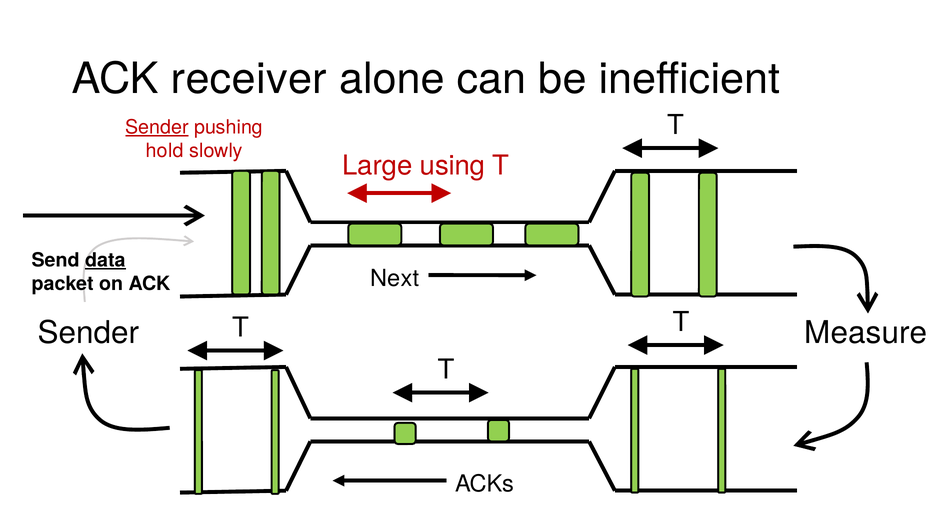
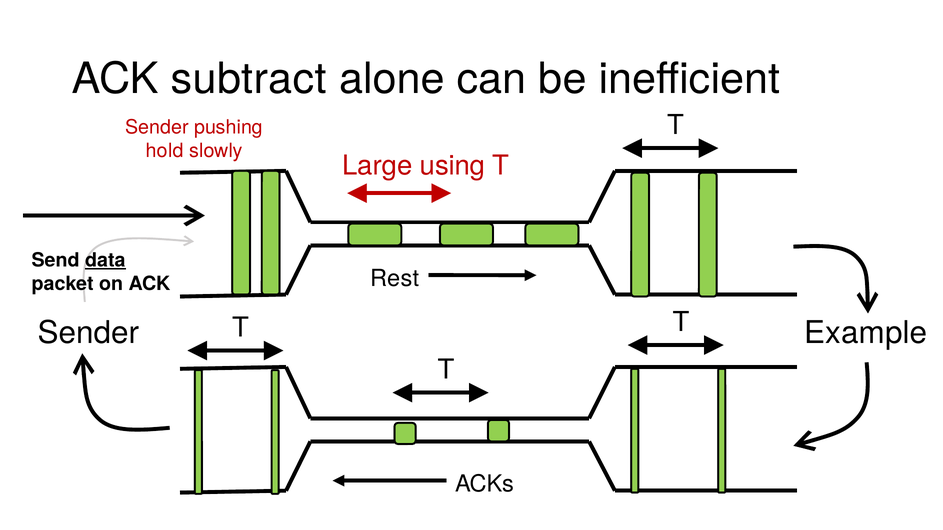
receiver: receiver -> subtract (249, 79)
Sender underline: present -> none (157, 127)
Next: Next -> Rest (395, 279)
Measure: Measure -> Example (866, 333)
